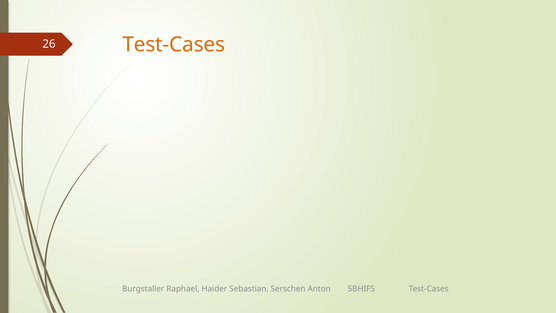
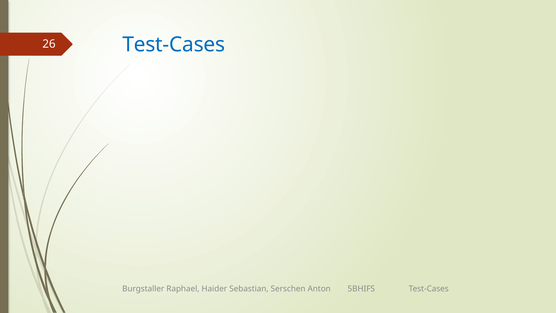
Test-Cases colour: orange -> blue (174, 45)
